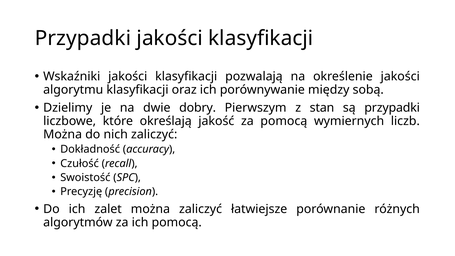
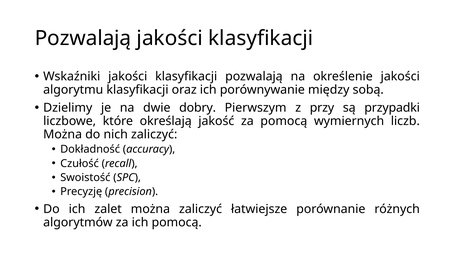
Przypadki: Przypadki -> Pozwalają (83, 38)
stan: stan -> przy (322, 108)
